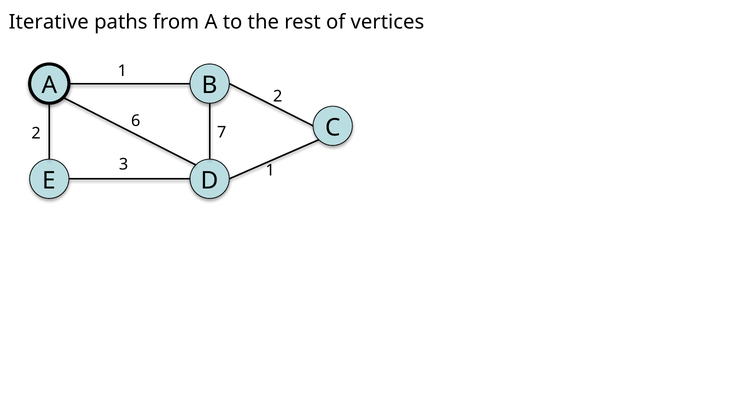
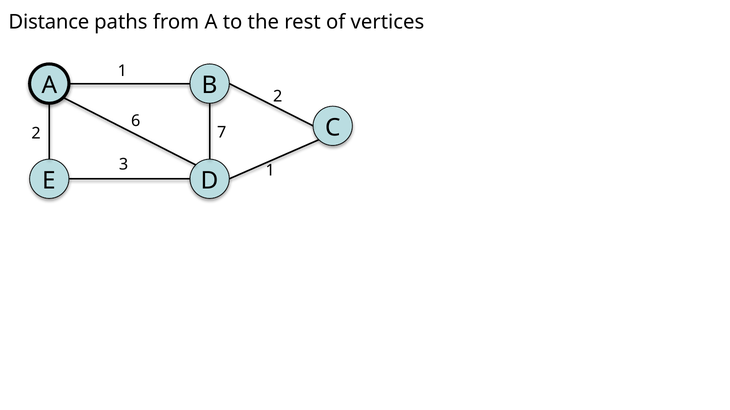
Iterative: Iterative -> Distance (49, 22)
